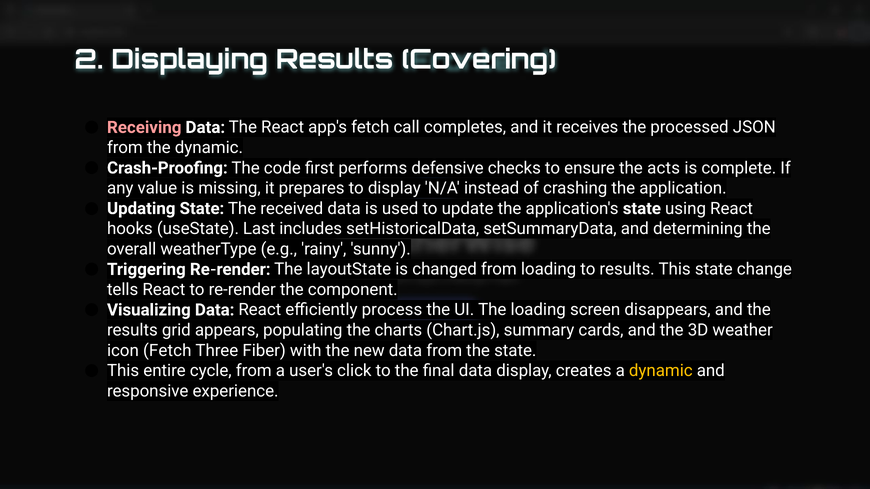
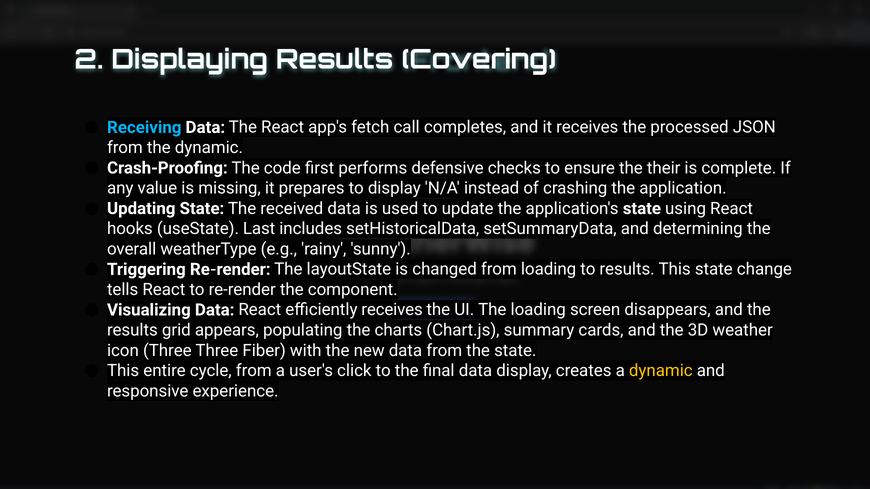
Receiving colour: pink -> light blue (144, 127)
acts: acts -> their (664, 168)
efficiently process: process -> receives (392, 310)
icon Fetch: Fetch -> Three (167, 351)
